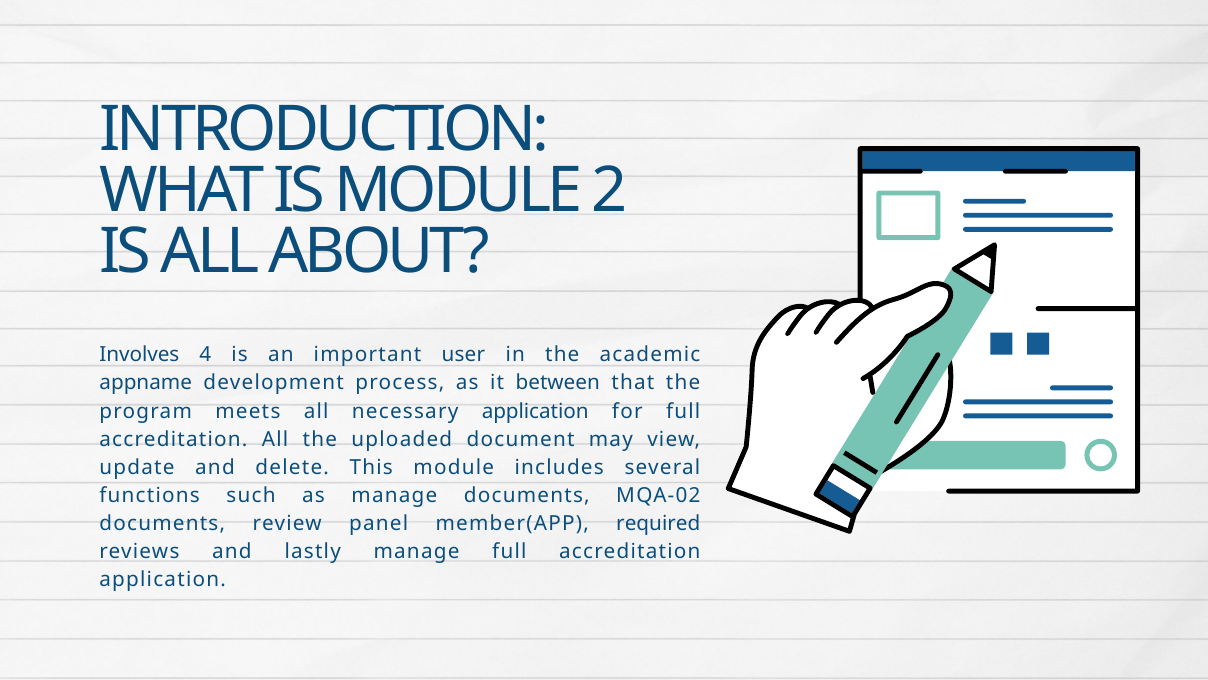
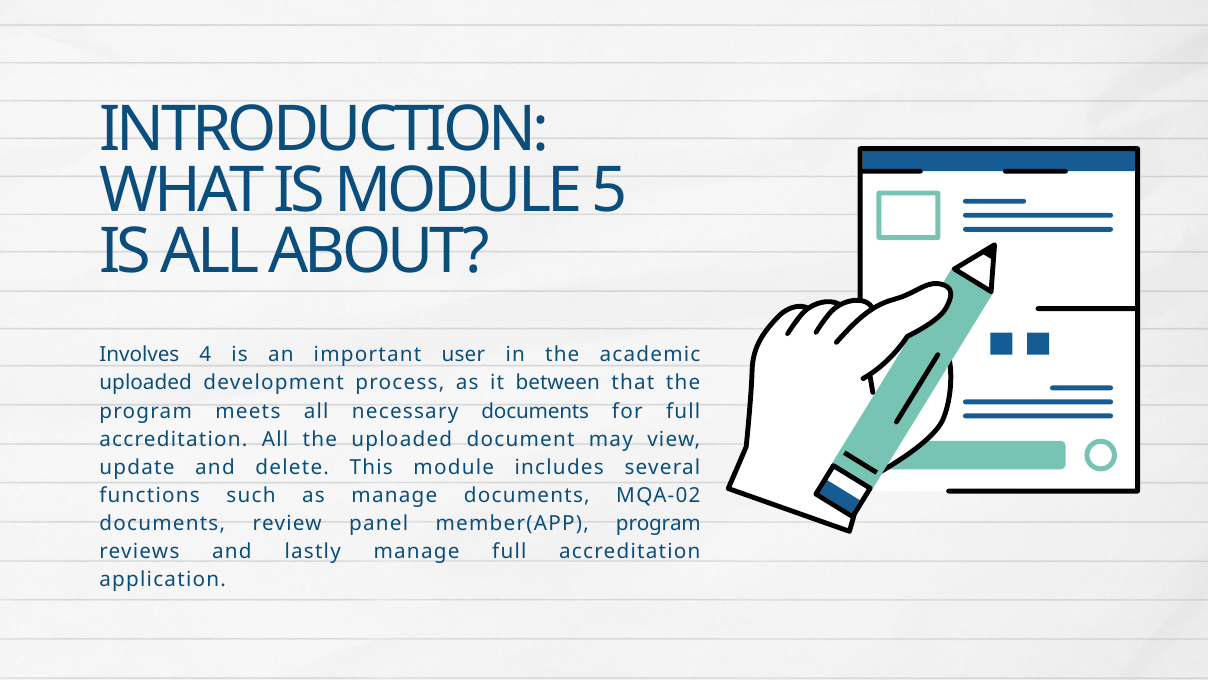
2: 2 -> 5 (609, 190)
appname: appname -> uploaded (146, 383)
necessary application: application -> documents (535, 411)
member(APP required: required -> program (658, 523)
